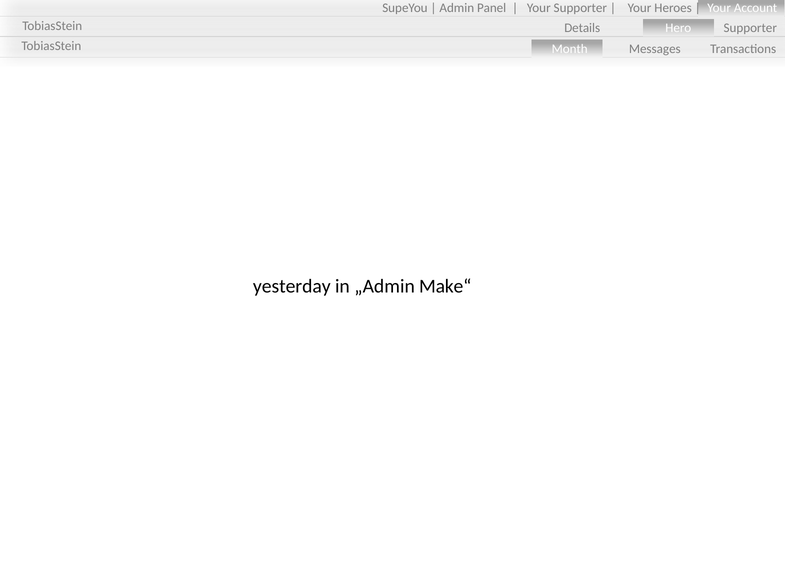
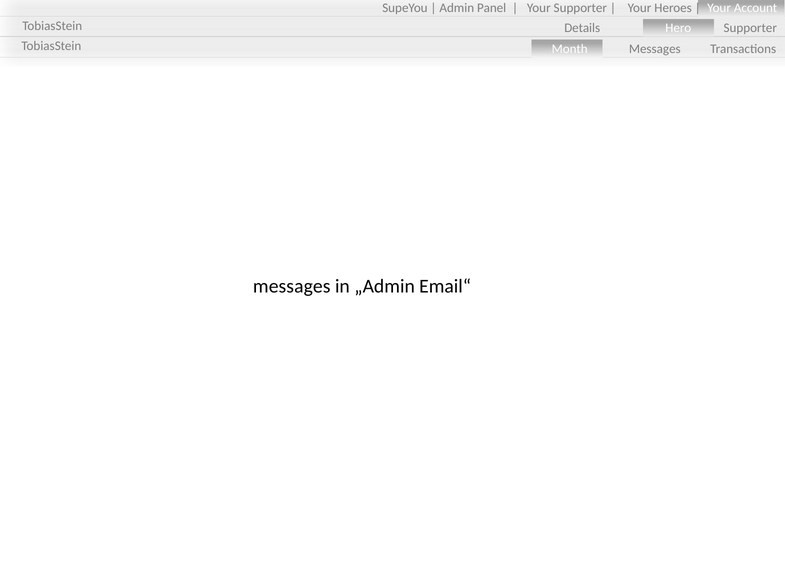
yesterday: yesterday -> messages (292, 287)
Make“: Make“ -> Email“ (445, 287)
